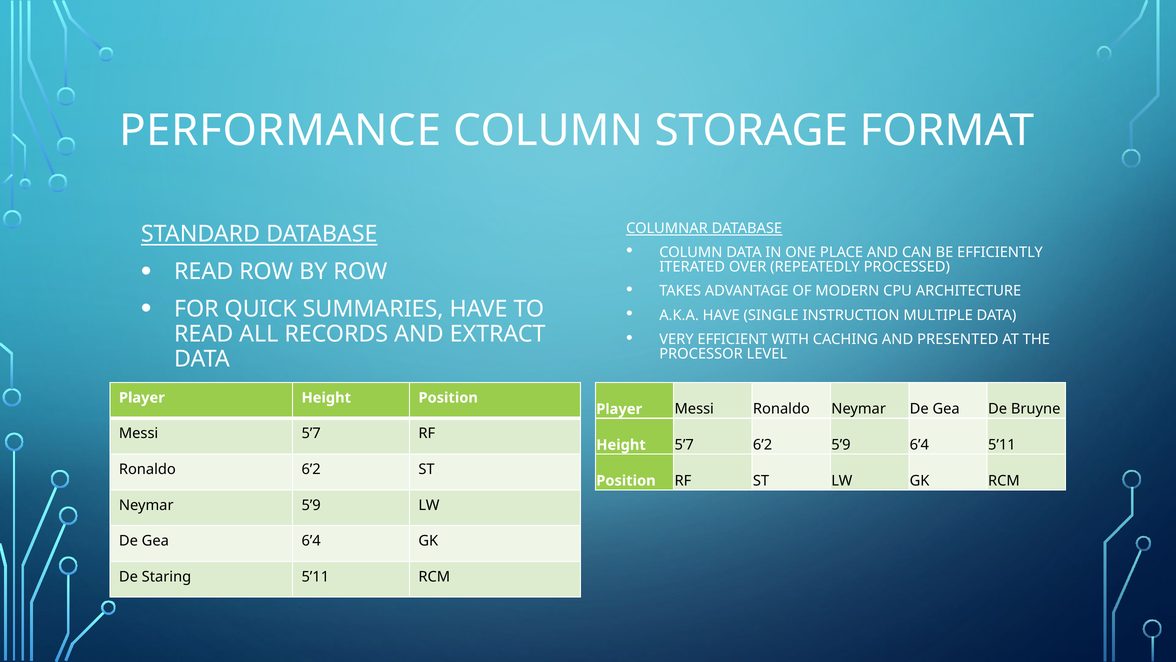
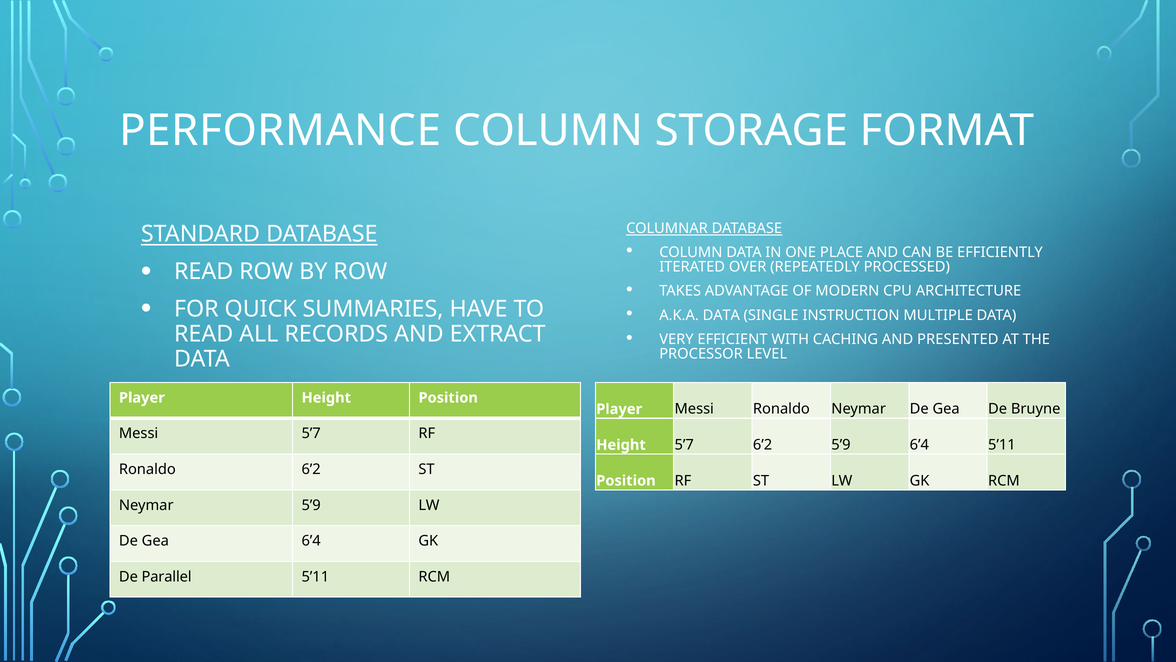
A.K.A HAVE: HAVE -> DATA (721, 315)
Staring: Staring -> Parallel (167, 576)
